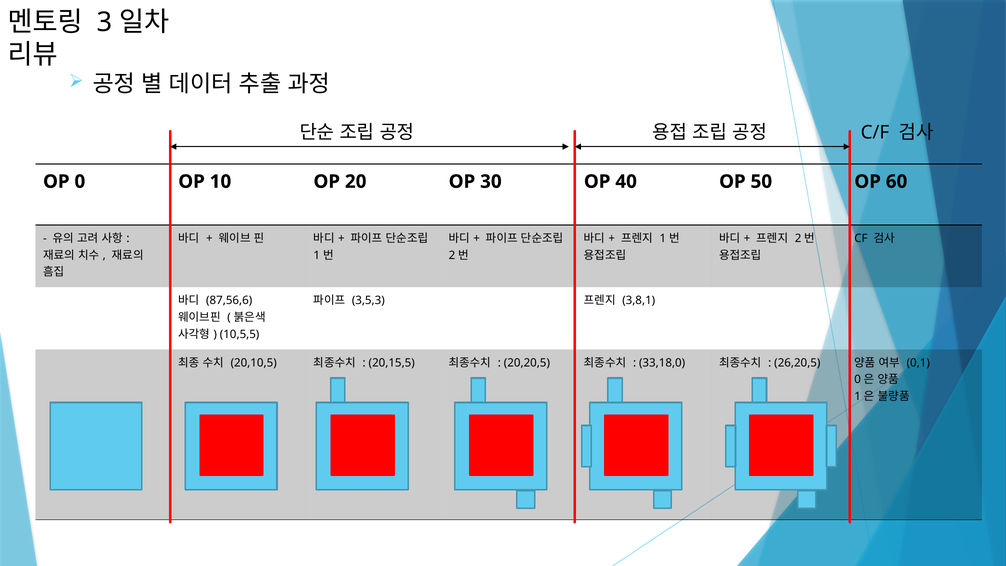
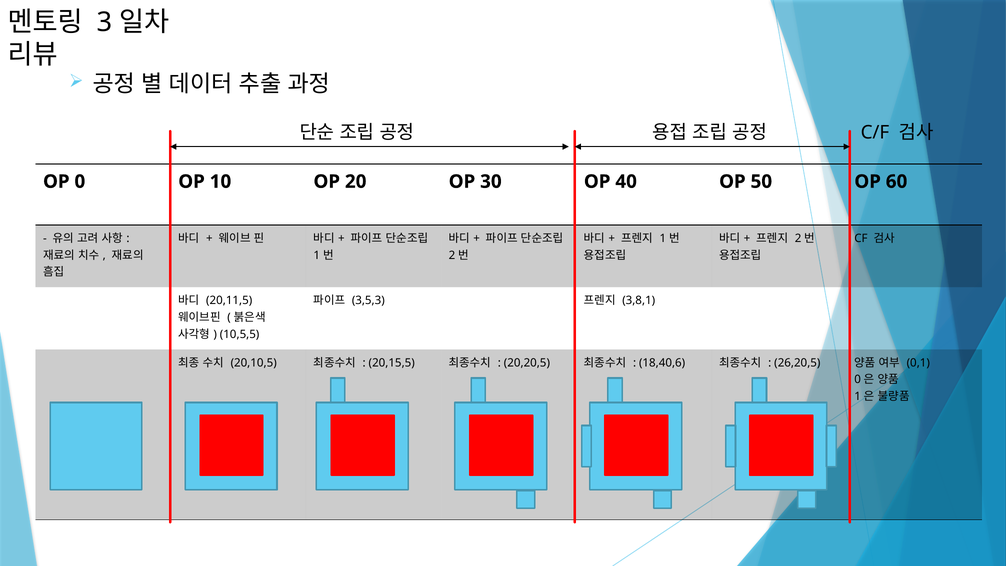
87,56,6: 87,56,6 -> 20,11,5 (229, 301)
33,18,0: 33,18,0 -> 18,40,6 (662, 363)
